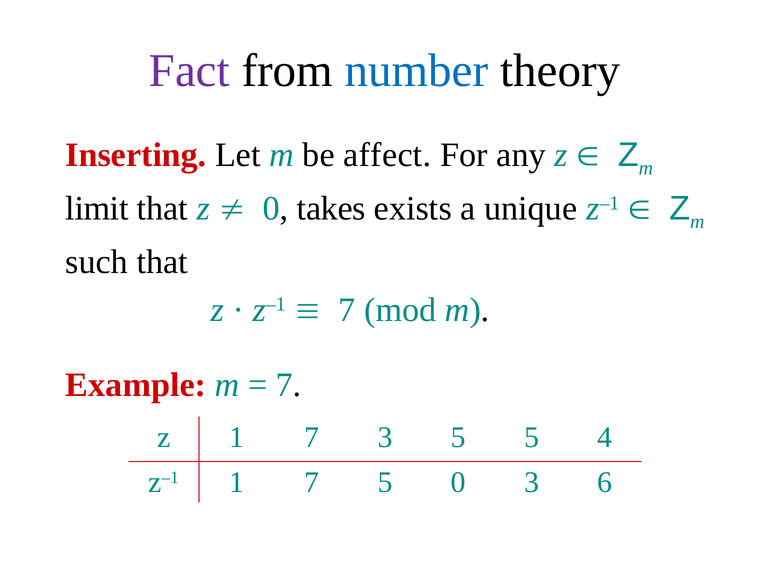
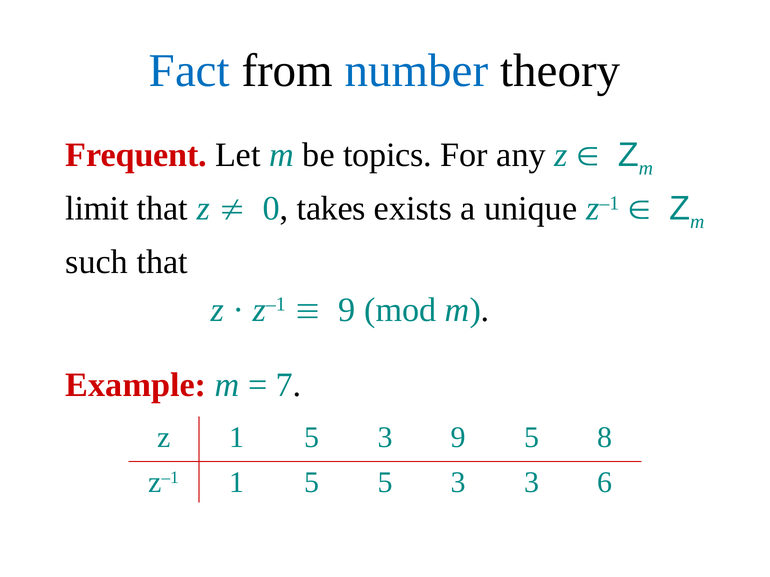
Fact colour: purple -> blue (189, 71)
Inserting: Inserting -> Frequent (136, 155)
affect: affect -> topics (388, 155)
7: 7 -> 9 (347, 310)
z 1 7: 7 -> 5 (312, 438)
3 5: 5 -> 9 (458, 438)
4: 4 -> 8 (605, 438)
z–1 1 7: 7 -> 5 (312, 483)
0: 0 -> 3 (458, 483)
